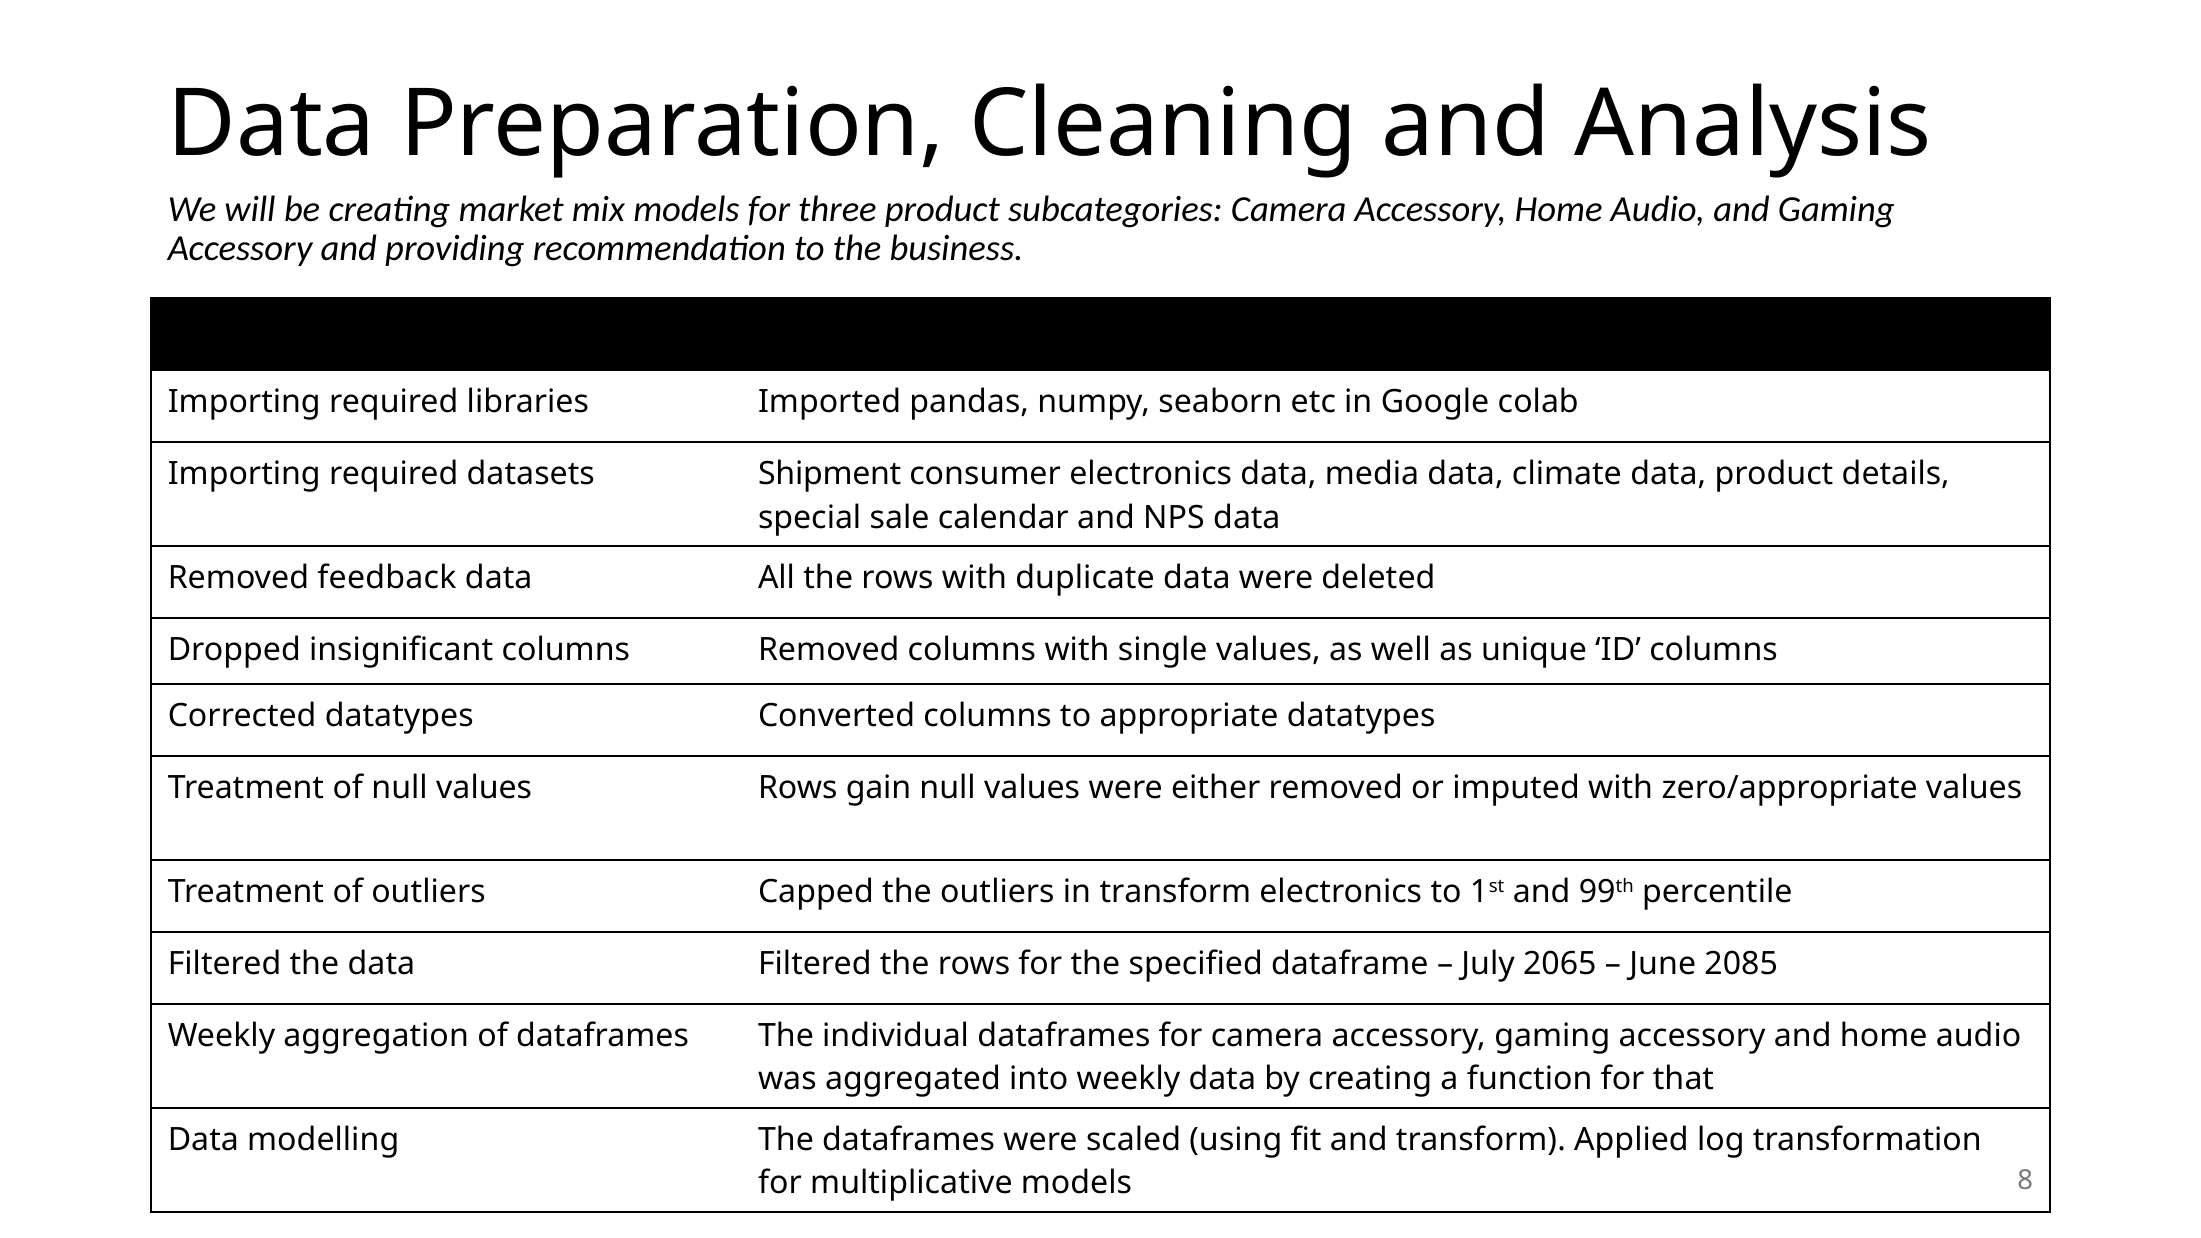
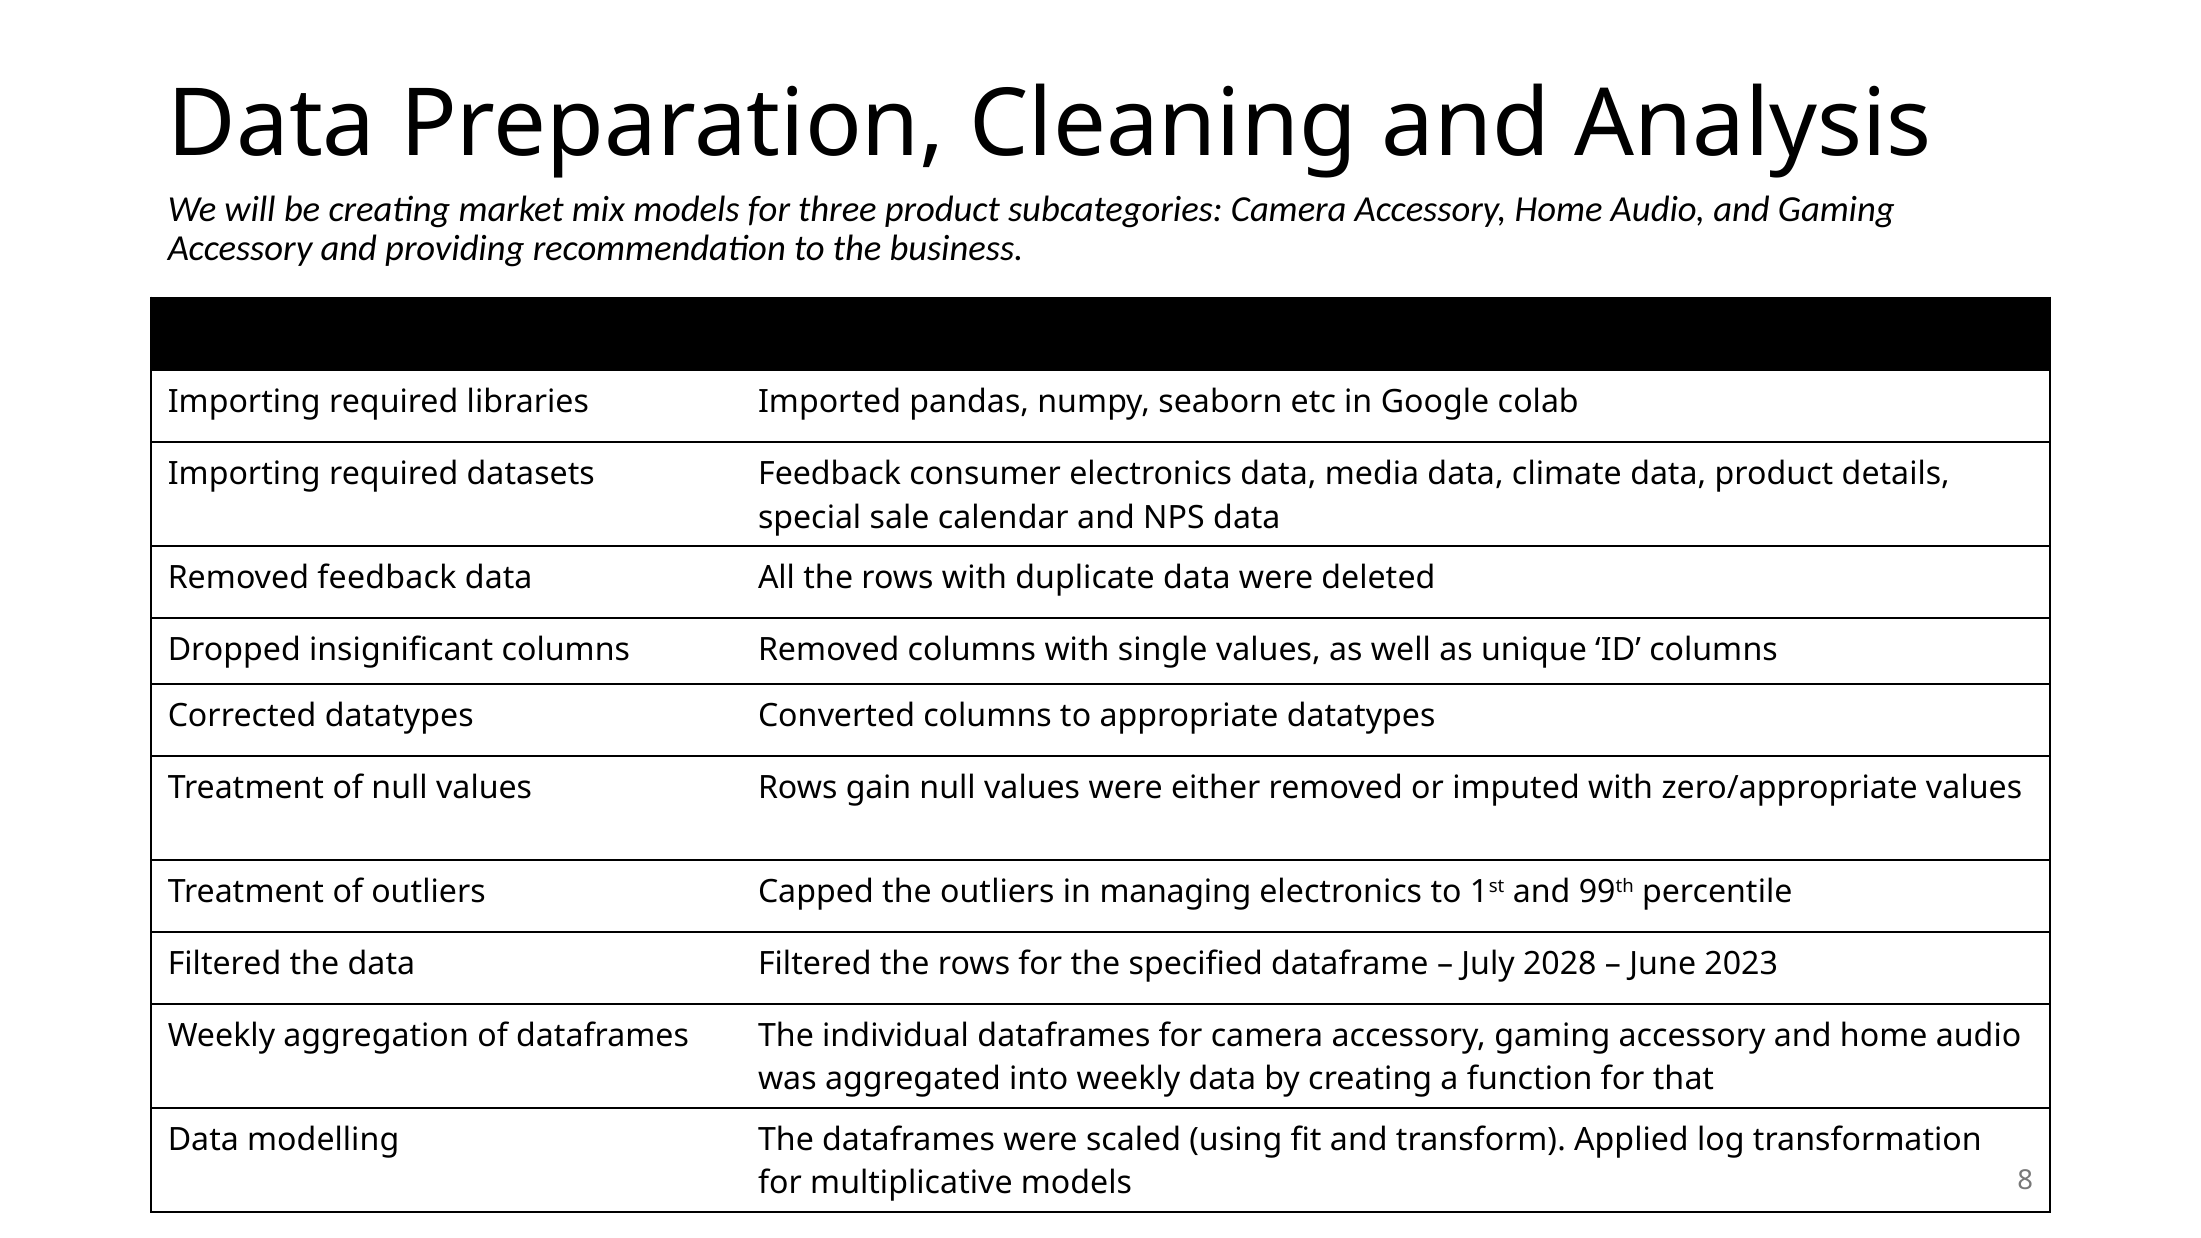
datasets Shipment: Shipment -> Feedback (830, 474)
in transform: transform -> managing (1175, 892)
2065: 2065 -> 2028 (1560, 964)
2085: 2085 -> 2023 (1741, 964)
